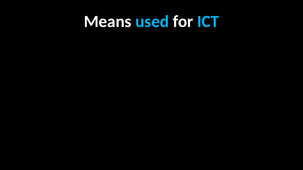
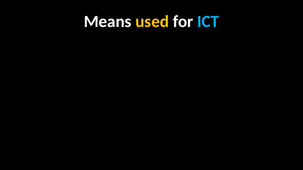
used colour: light blue -> yellow (152, 22)
